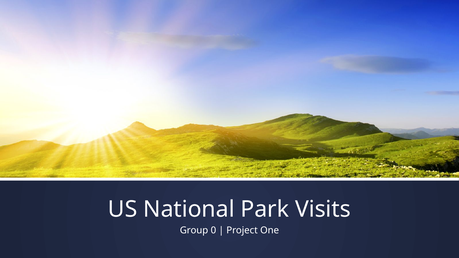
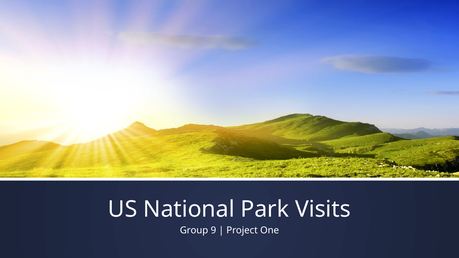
0: 0 -> 9 (213, 231)
